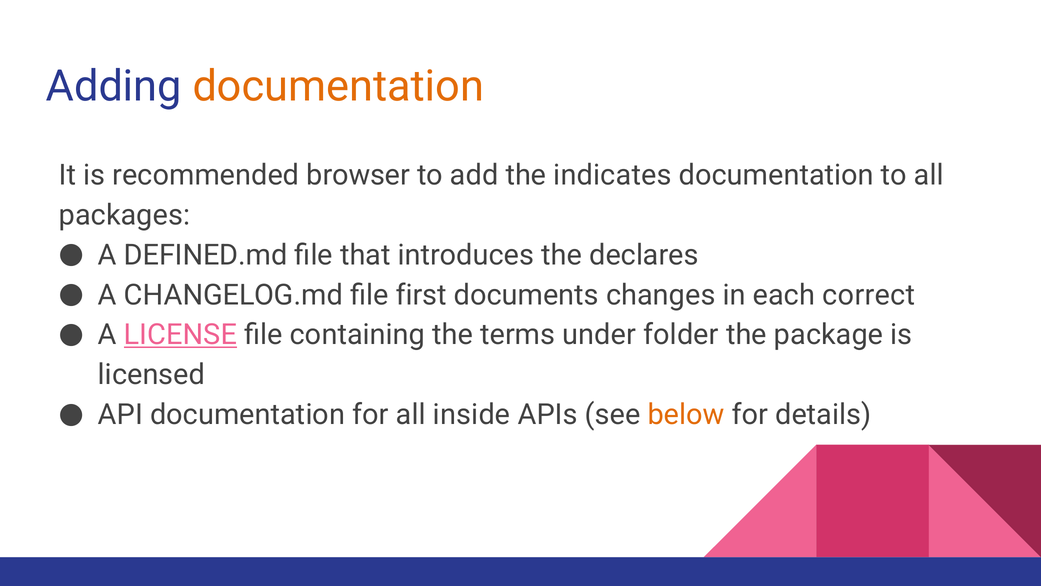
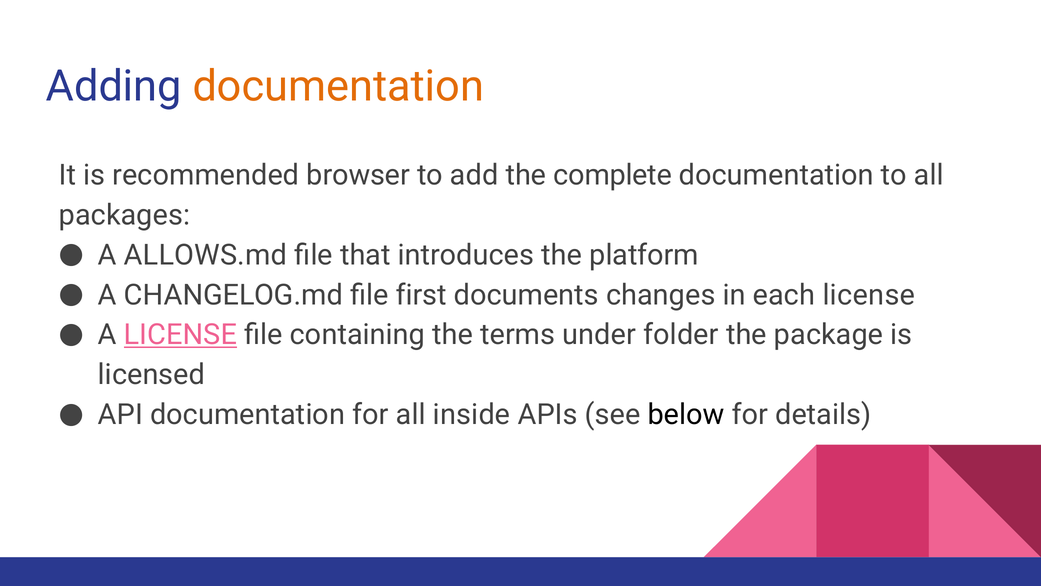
indicates: indicates -> complete (613, 175)
DEFINED.md: DEFINED.md -> ALLOWS.md (205, 255)
declares: declares -> platform (644, 255)
each correct: correct -> license (869, 295)
below colour: orange -> black (686, 415)
